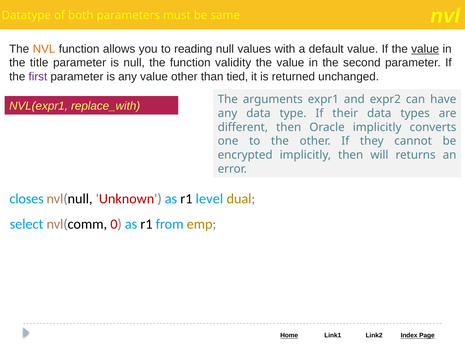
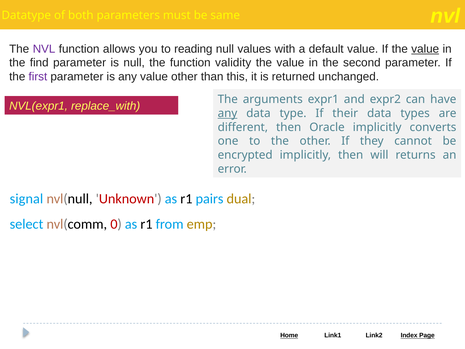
NVL colour: orange -> purple (44, 49)
title: title -> find (39, 63)
tied: tied -> this (237, 77)
any underline: none -> present (228, 113)
closes: closes -> signal (26, 199)
level: level -> pairs (210, 199)
